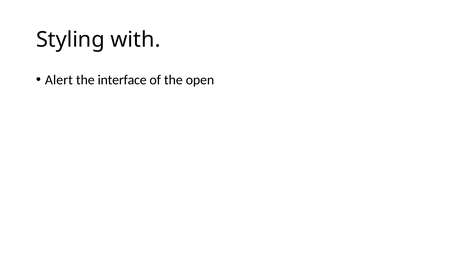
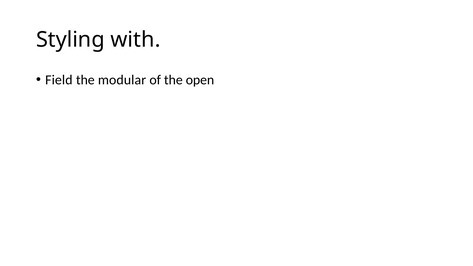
Alert: Alert -> Field (59, 80)
interface: interface -> modular (122, 80)
